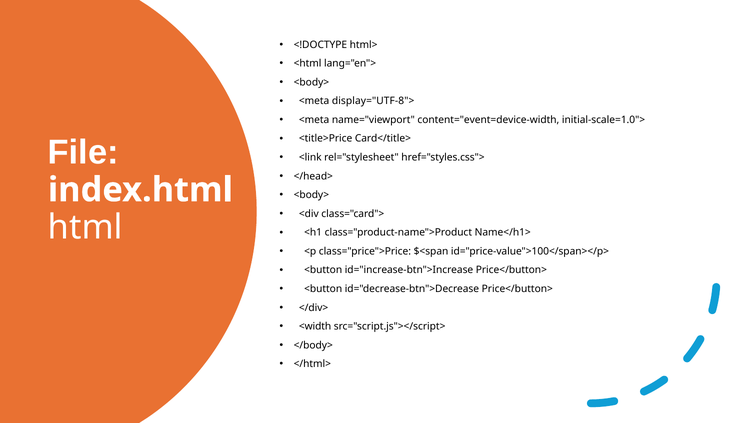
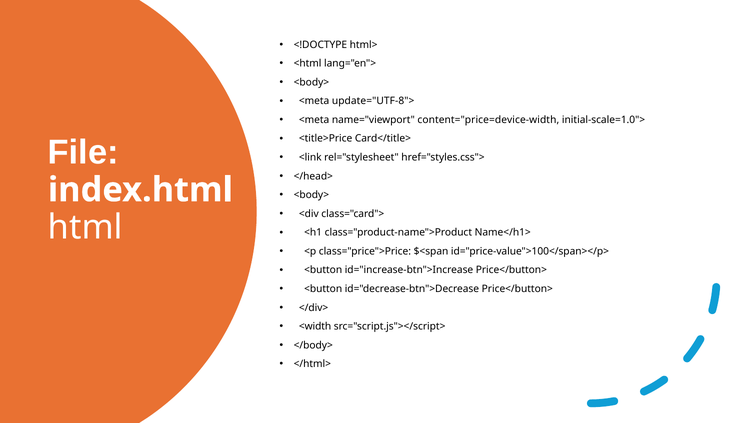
display="UTF-8">: display="UTF-8"> -> update="UTF-8"> (373, 101)
content="event=device-width: content="event=device-width -> content="price=device-width (488, 120)
